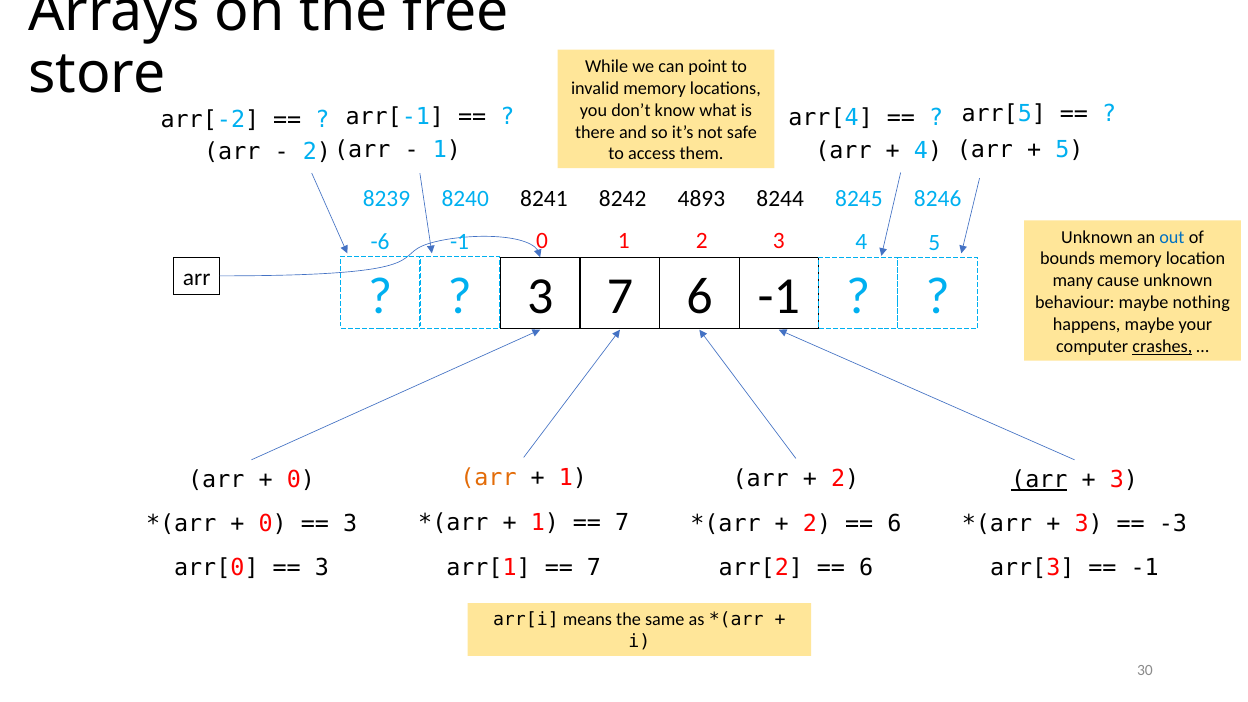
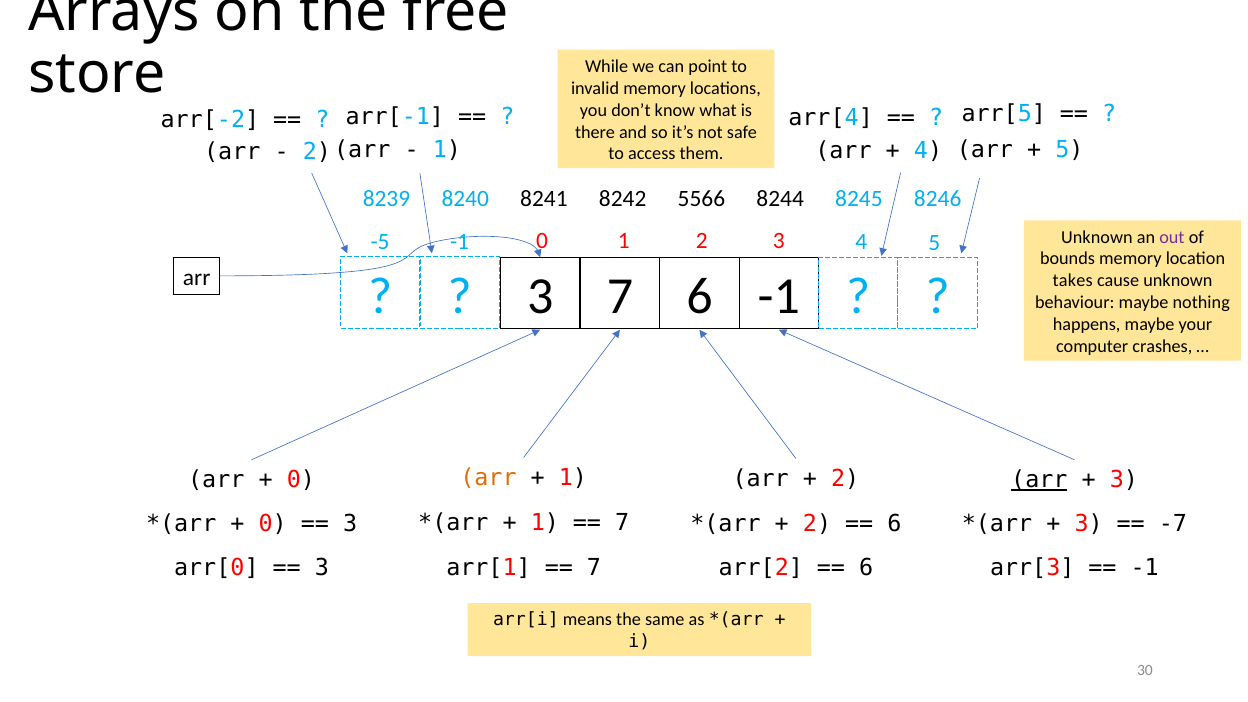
4893: 4893 -> 5566 (701, 198)
out colour: blue -> purple (1172, 237)
-6: -6 -> -5 (380, 241)
many: many -> takes (1073, 281)
crashes underline: present -> none (1162, 346)
-3: -3 -> -7 (1173, 524)
